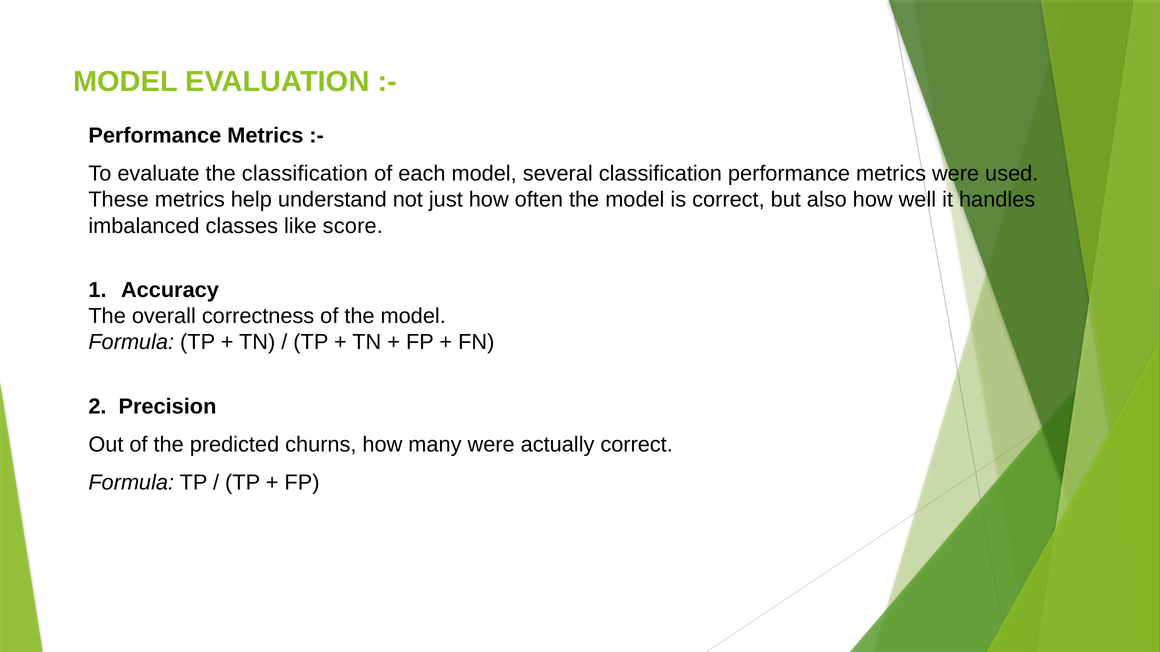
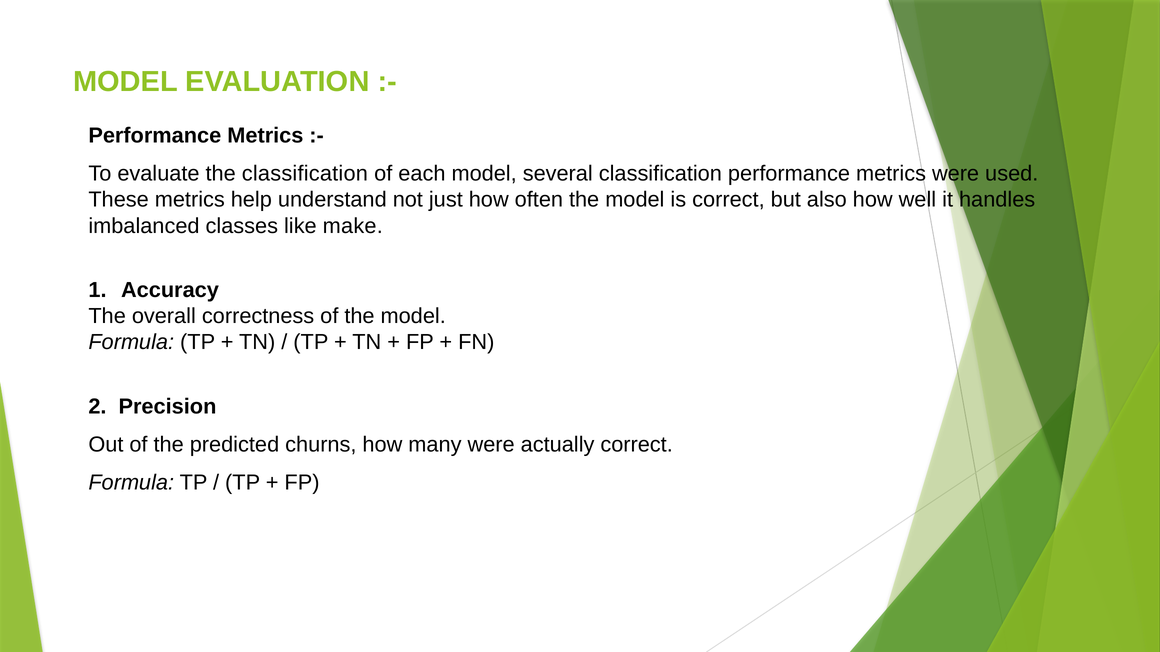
score: score -> make (353, 226)
